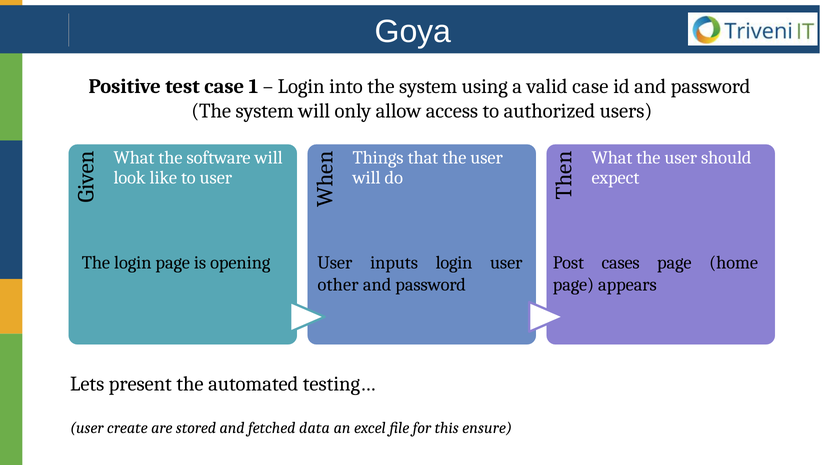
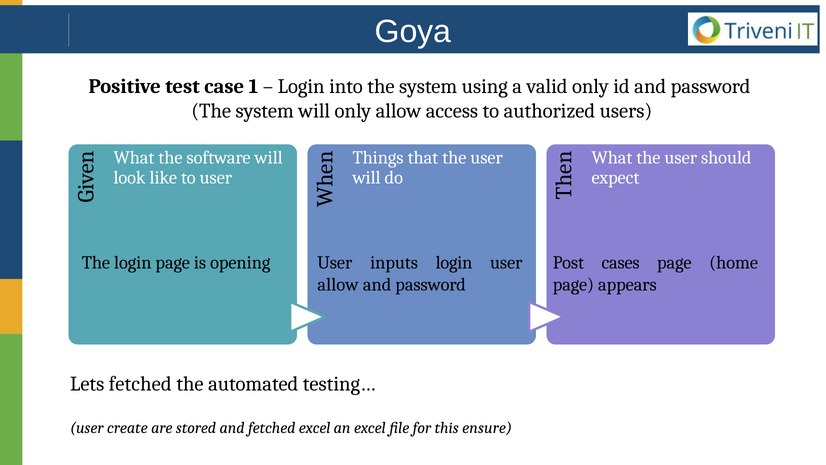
valid case: case -> only (590, 86)
other: other -> allow (338, 284)
Lets present: present -> fetched (140, 384)
fetched data: data -> excel (315, 427)
